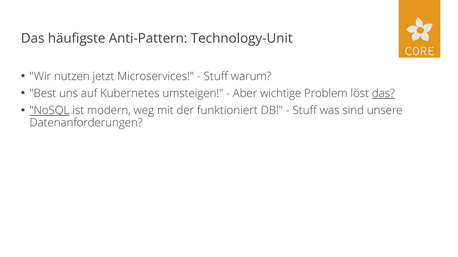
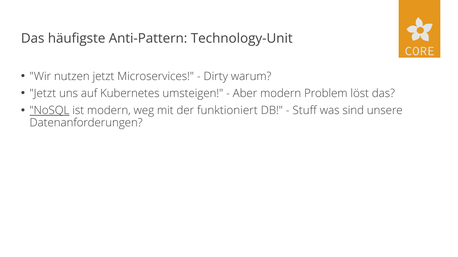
Stuff: Stuff -> Dirty (216, 76)
Best: Best -> Jetzt (43, 94)
Aber wichtige: wichtige -> modern (281, 94)
das underline: present -> none (383, 94)
